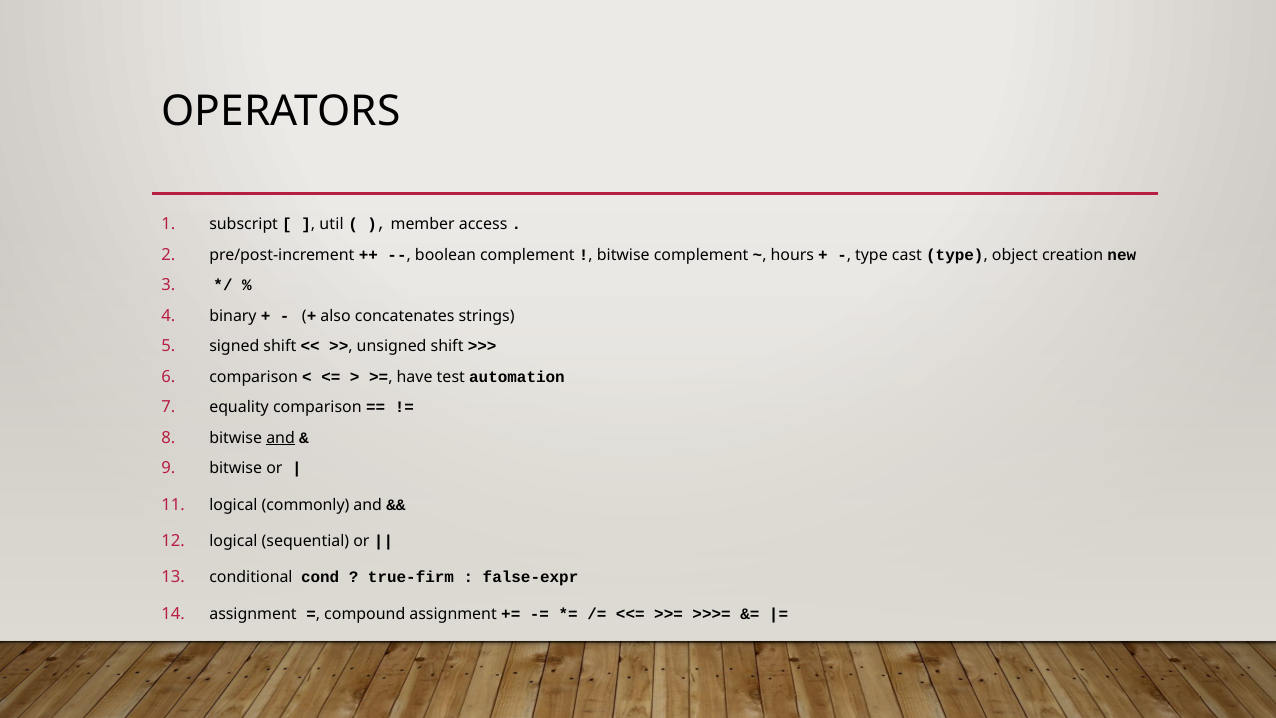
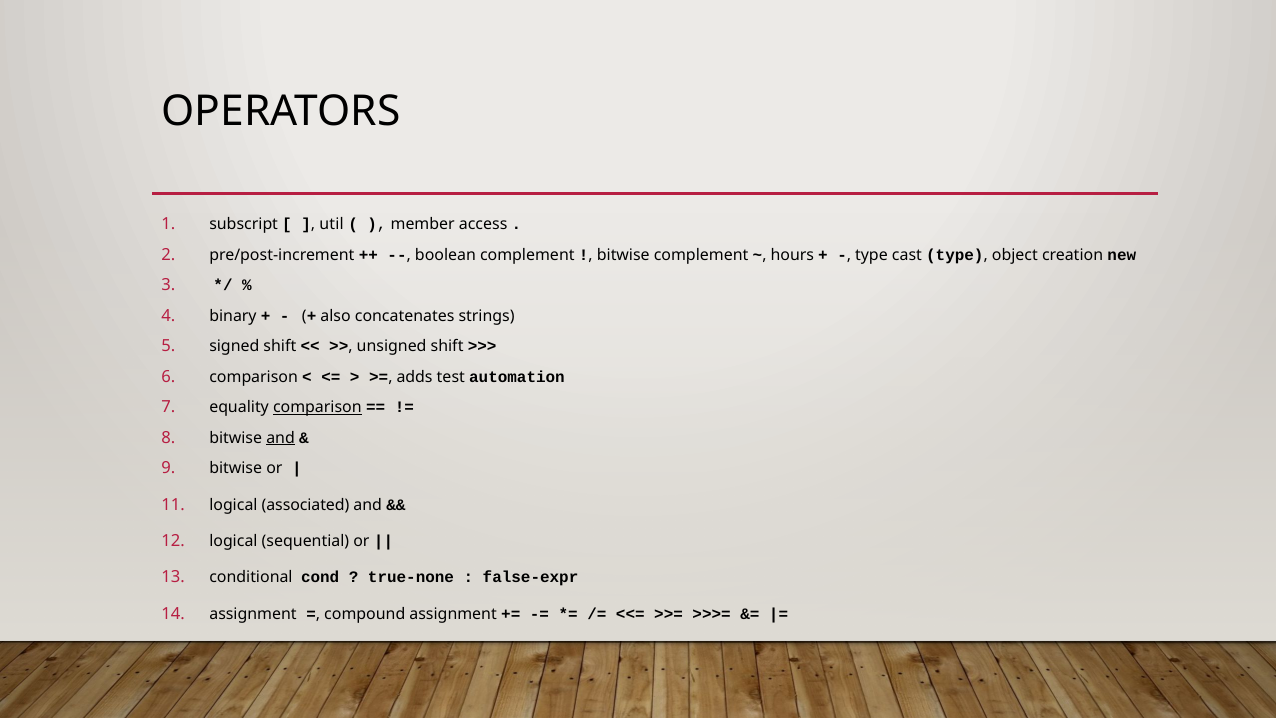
have: have -> adds (415, 377)
comparison underline: none -> present (317, 407)
commonly: commonly -> associated (306, 505)
true-firm: true-firm -> true-none (411, 577)
